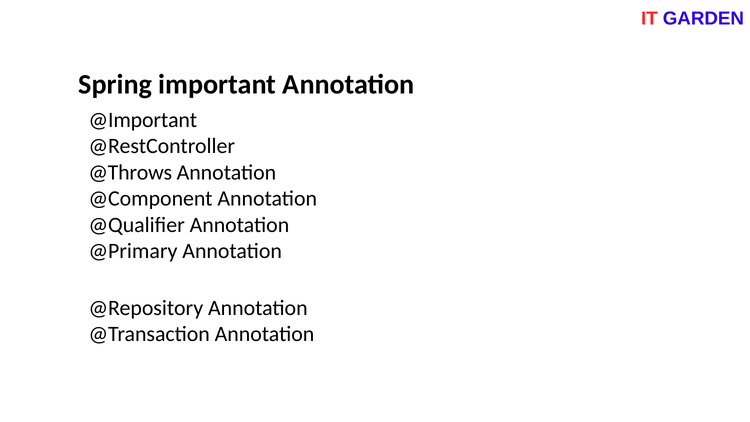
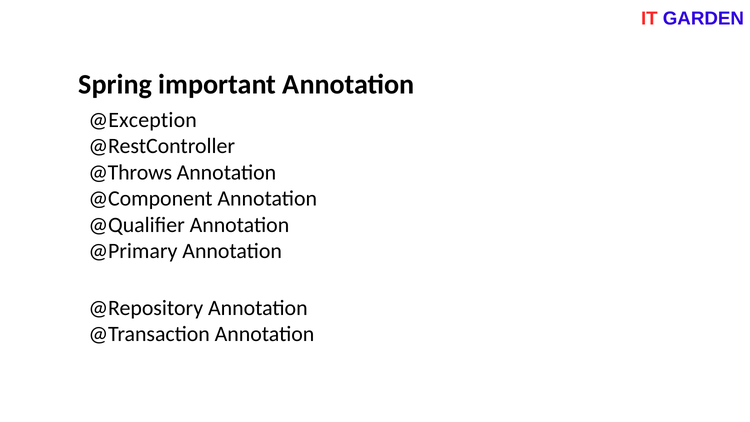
@Important: @Important -> @Exception (143, 120)
